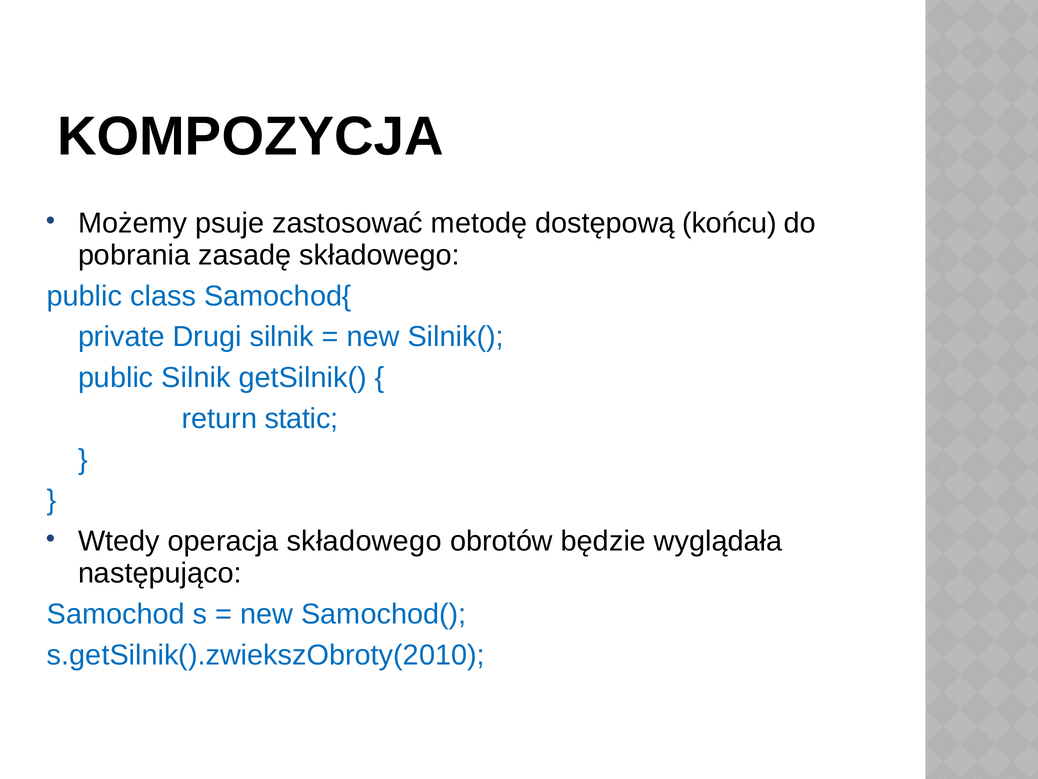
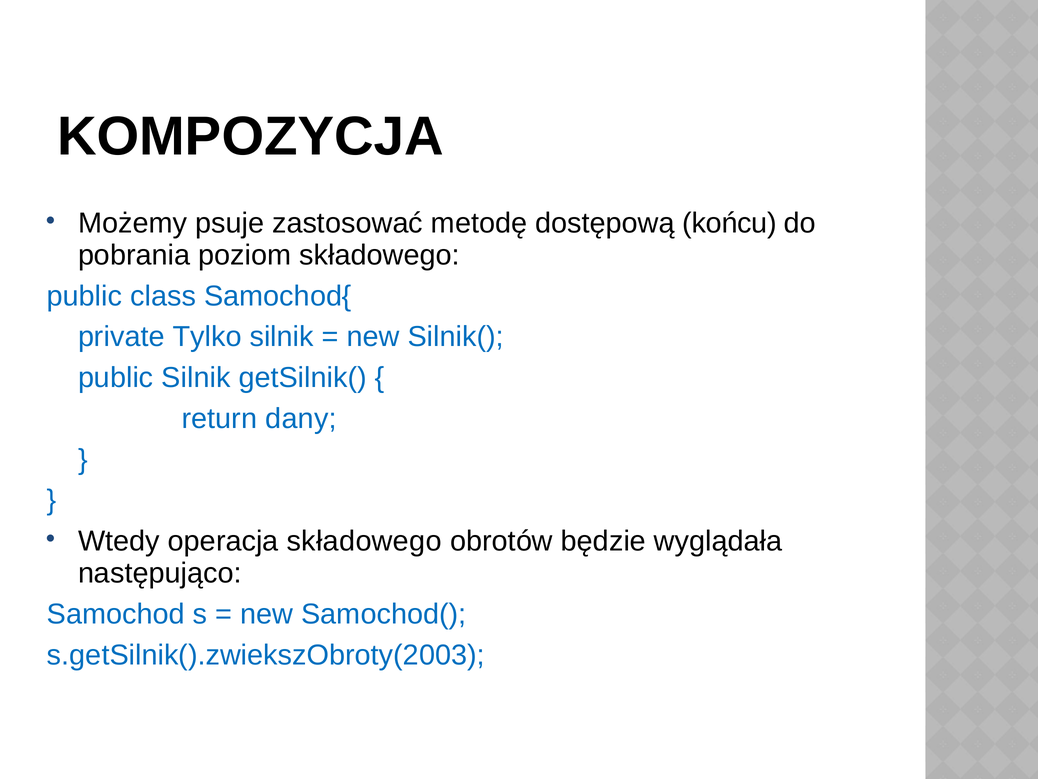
zasadę: zasadę -> poziom (245, 255)
Drugi: Drugi -> Tylko (207, 337)
static: static -> dany (301, 418)
s.getSilnik().zwiekszObroty(2010: s.getSilnik().zwiekszObroty(2010 -> s.getSilnik().zwiekszObroty(2003 (266, 655)
